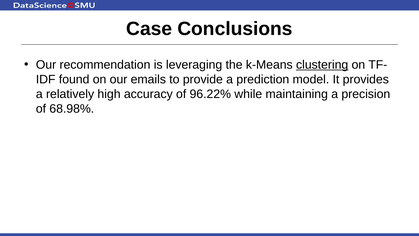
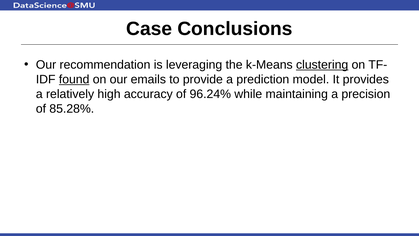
found underline: none -> present (74, 79)
96.22%: 96.22% -> 96.24% (210, 94)
68.98%: 68.98% -> 85.28% (72, 109)
